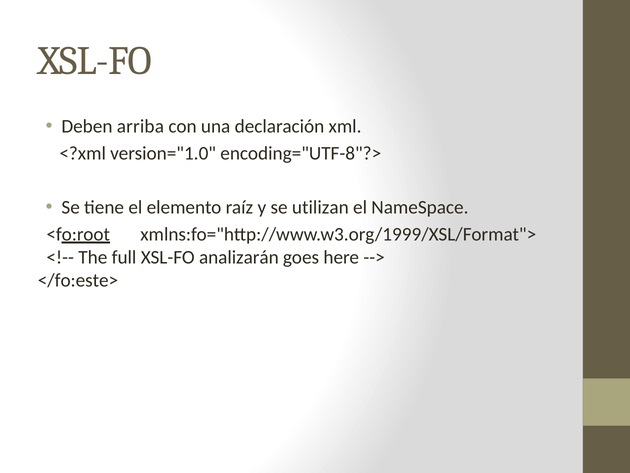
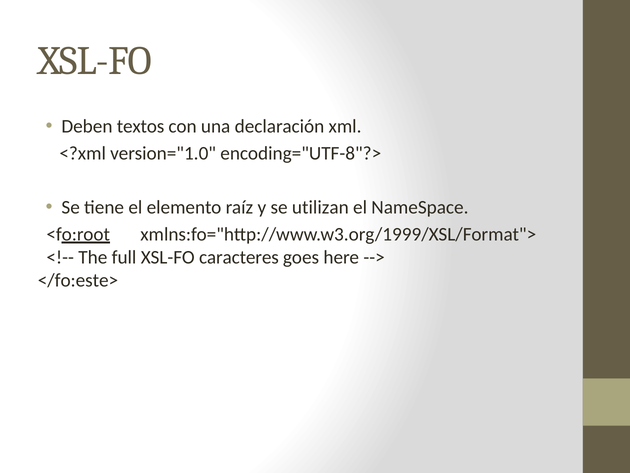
arriba: arriba -> textos (141, 126)
analizarán: analizarán -> caracteres (239, 257)
